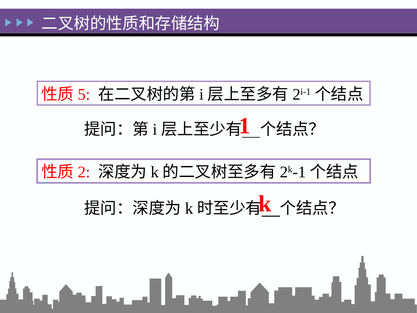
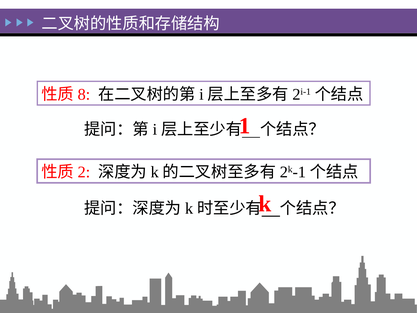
5: 5 -> 8 (84, 94)
